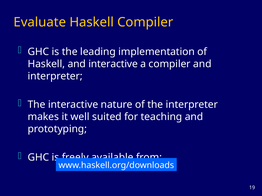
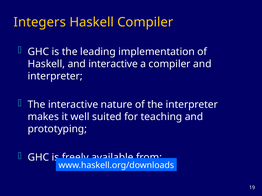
Evaluate: Evaluate -> Integers (40, 22)
